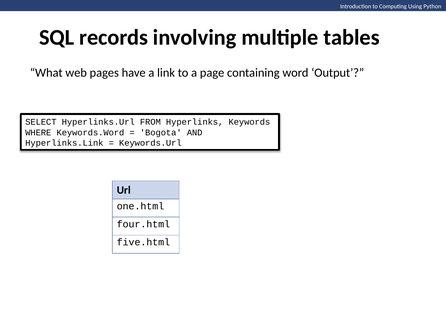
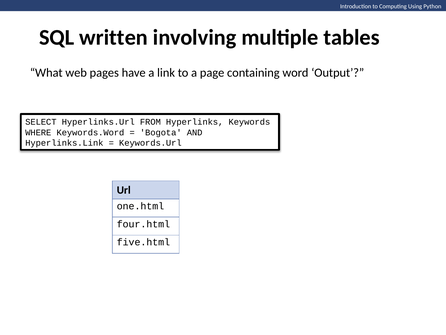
records: records -> written (114, 37)
